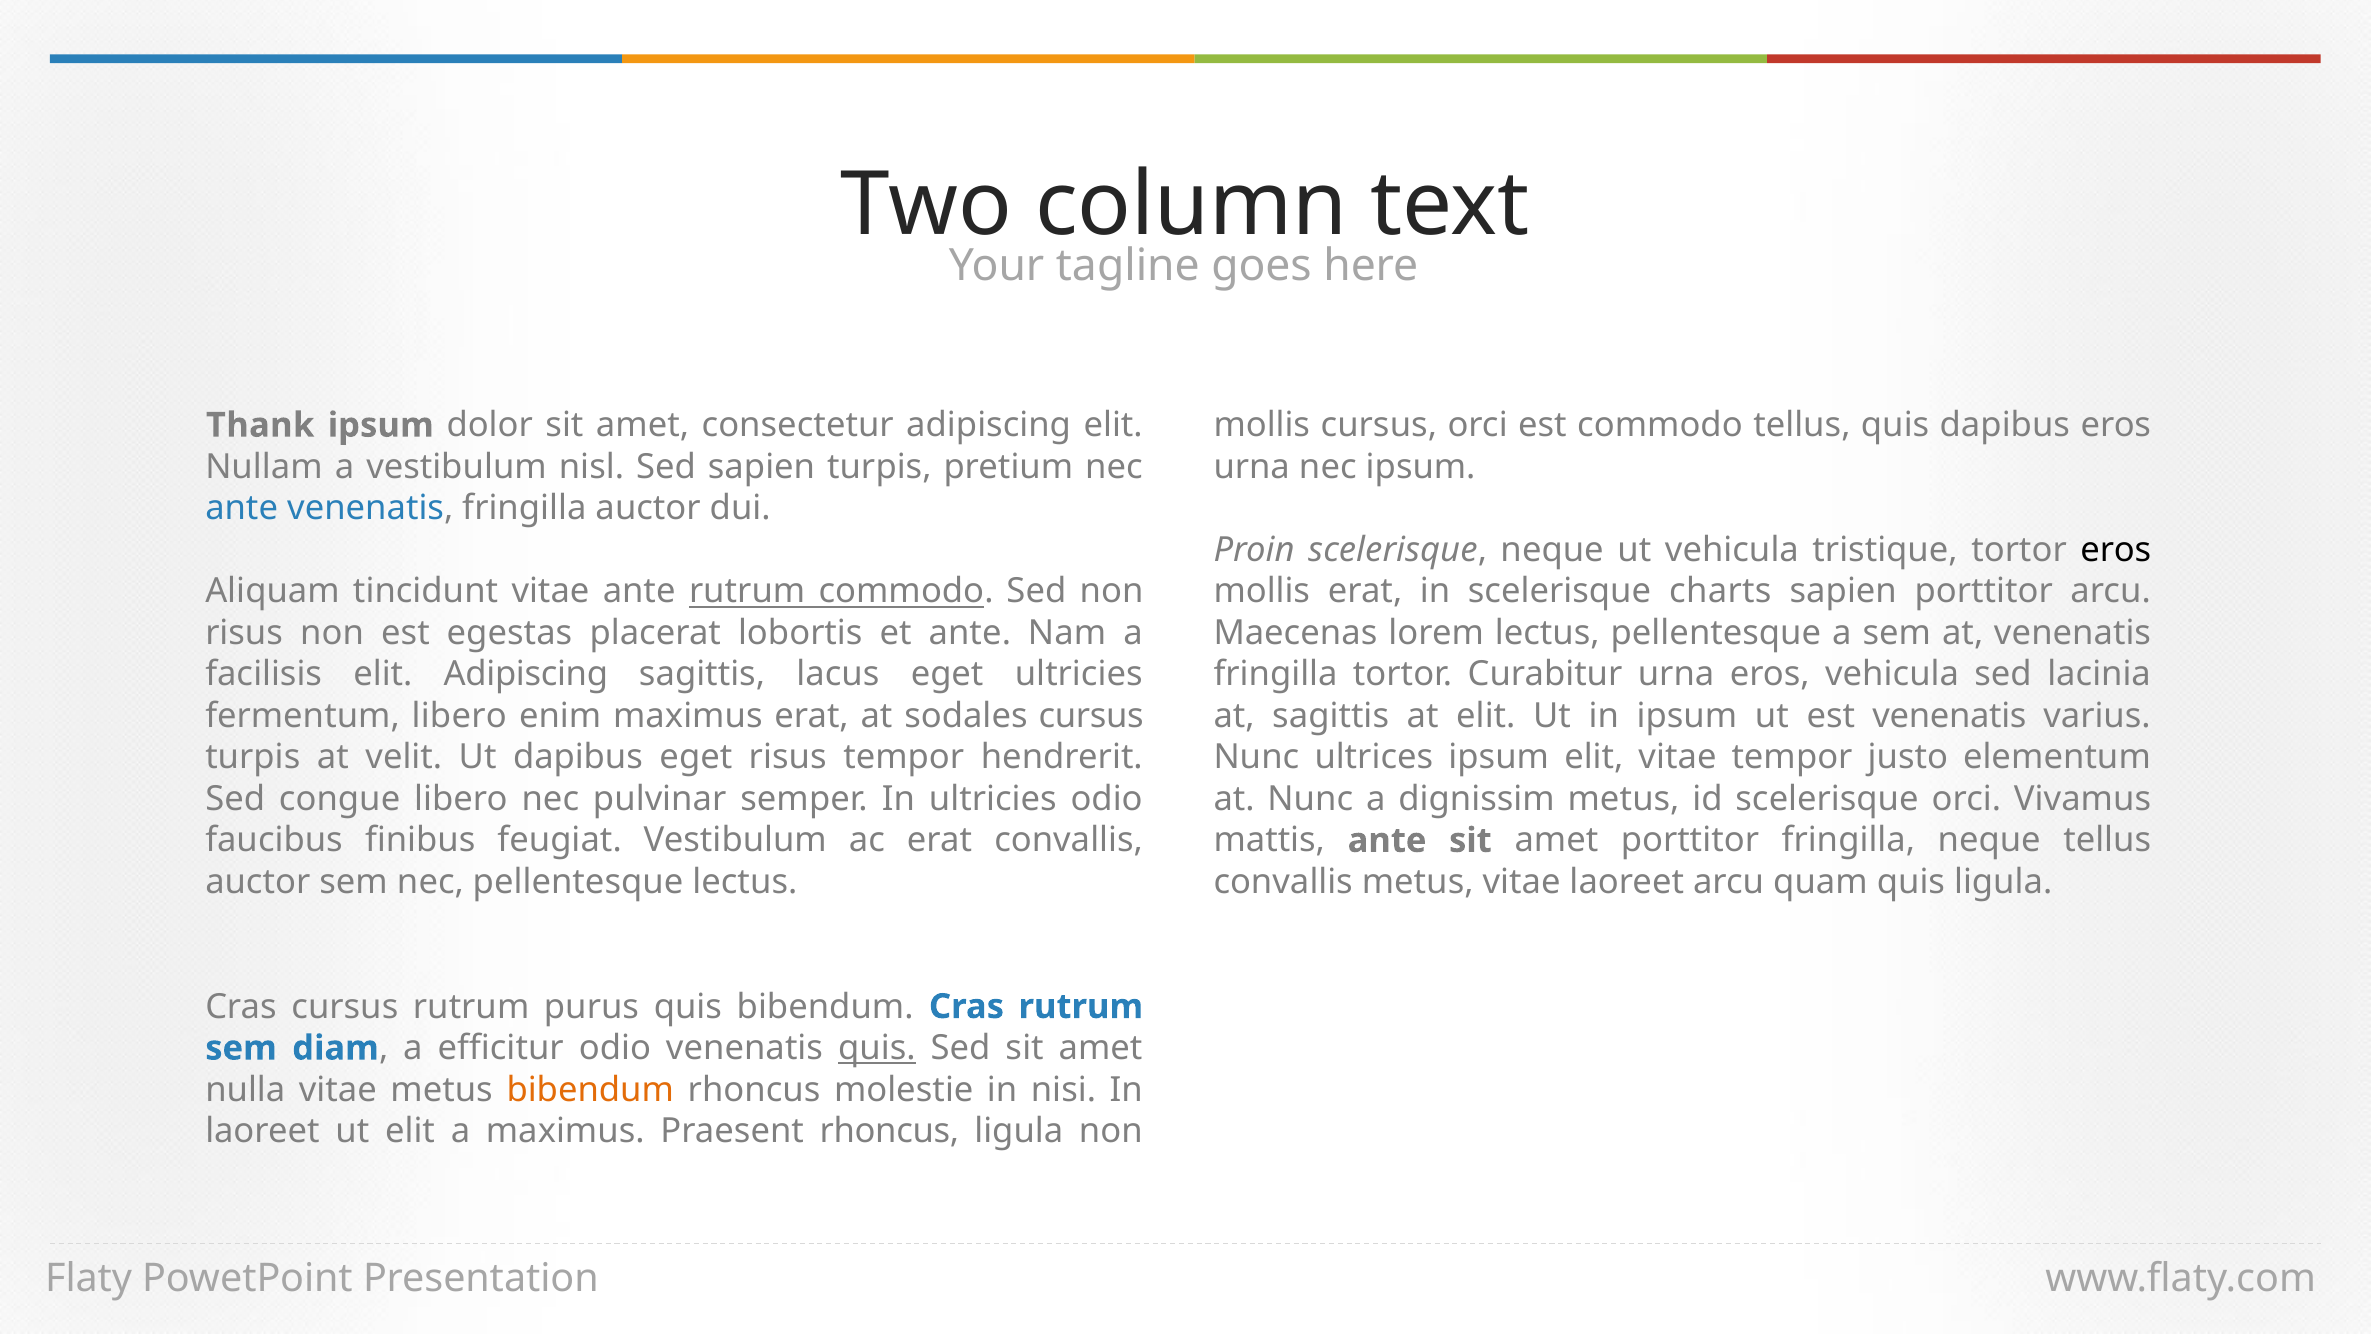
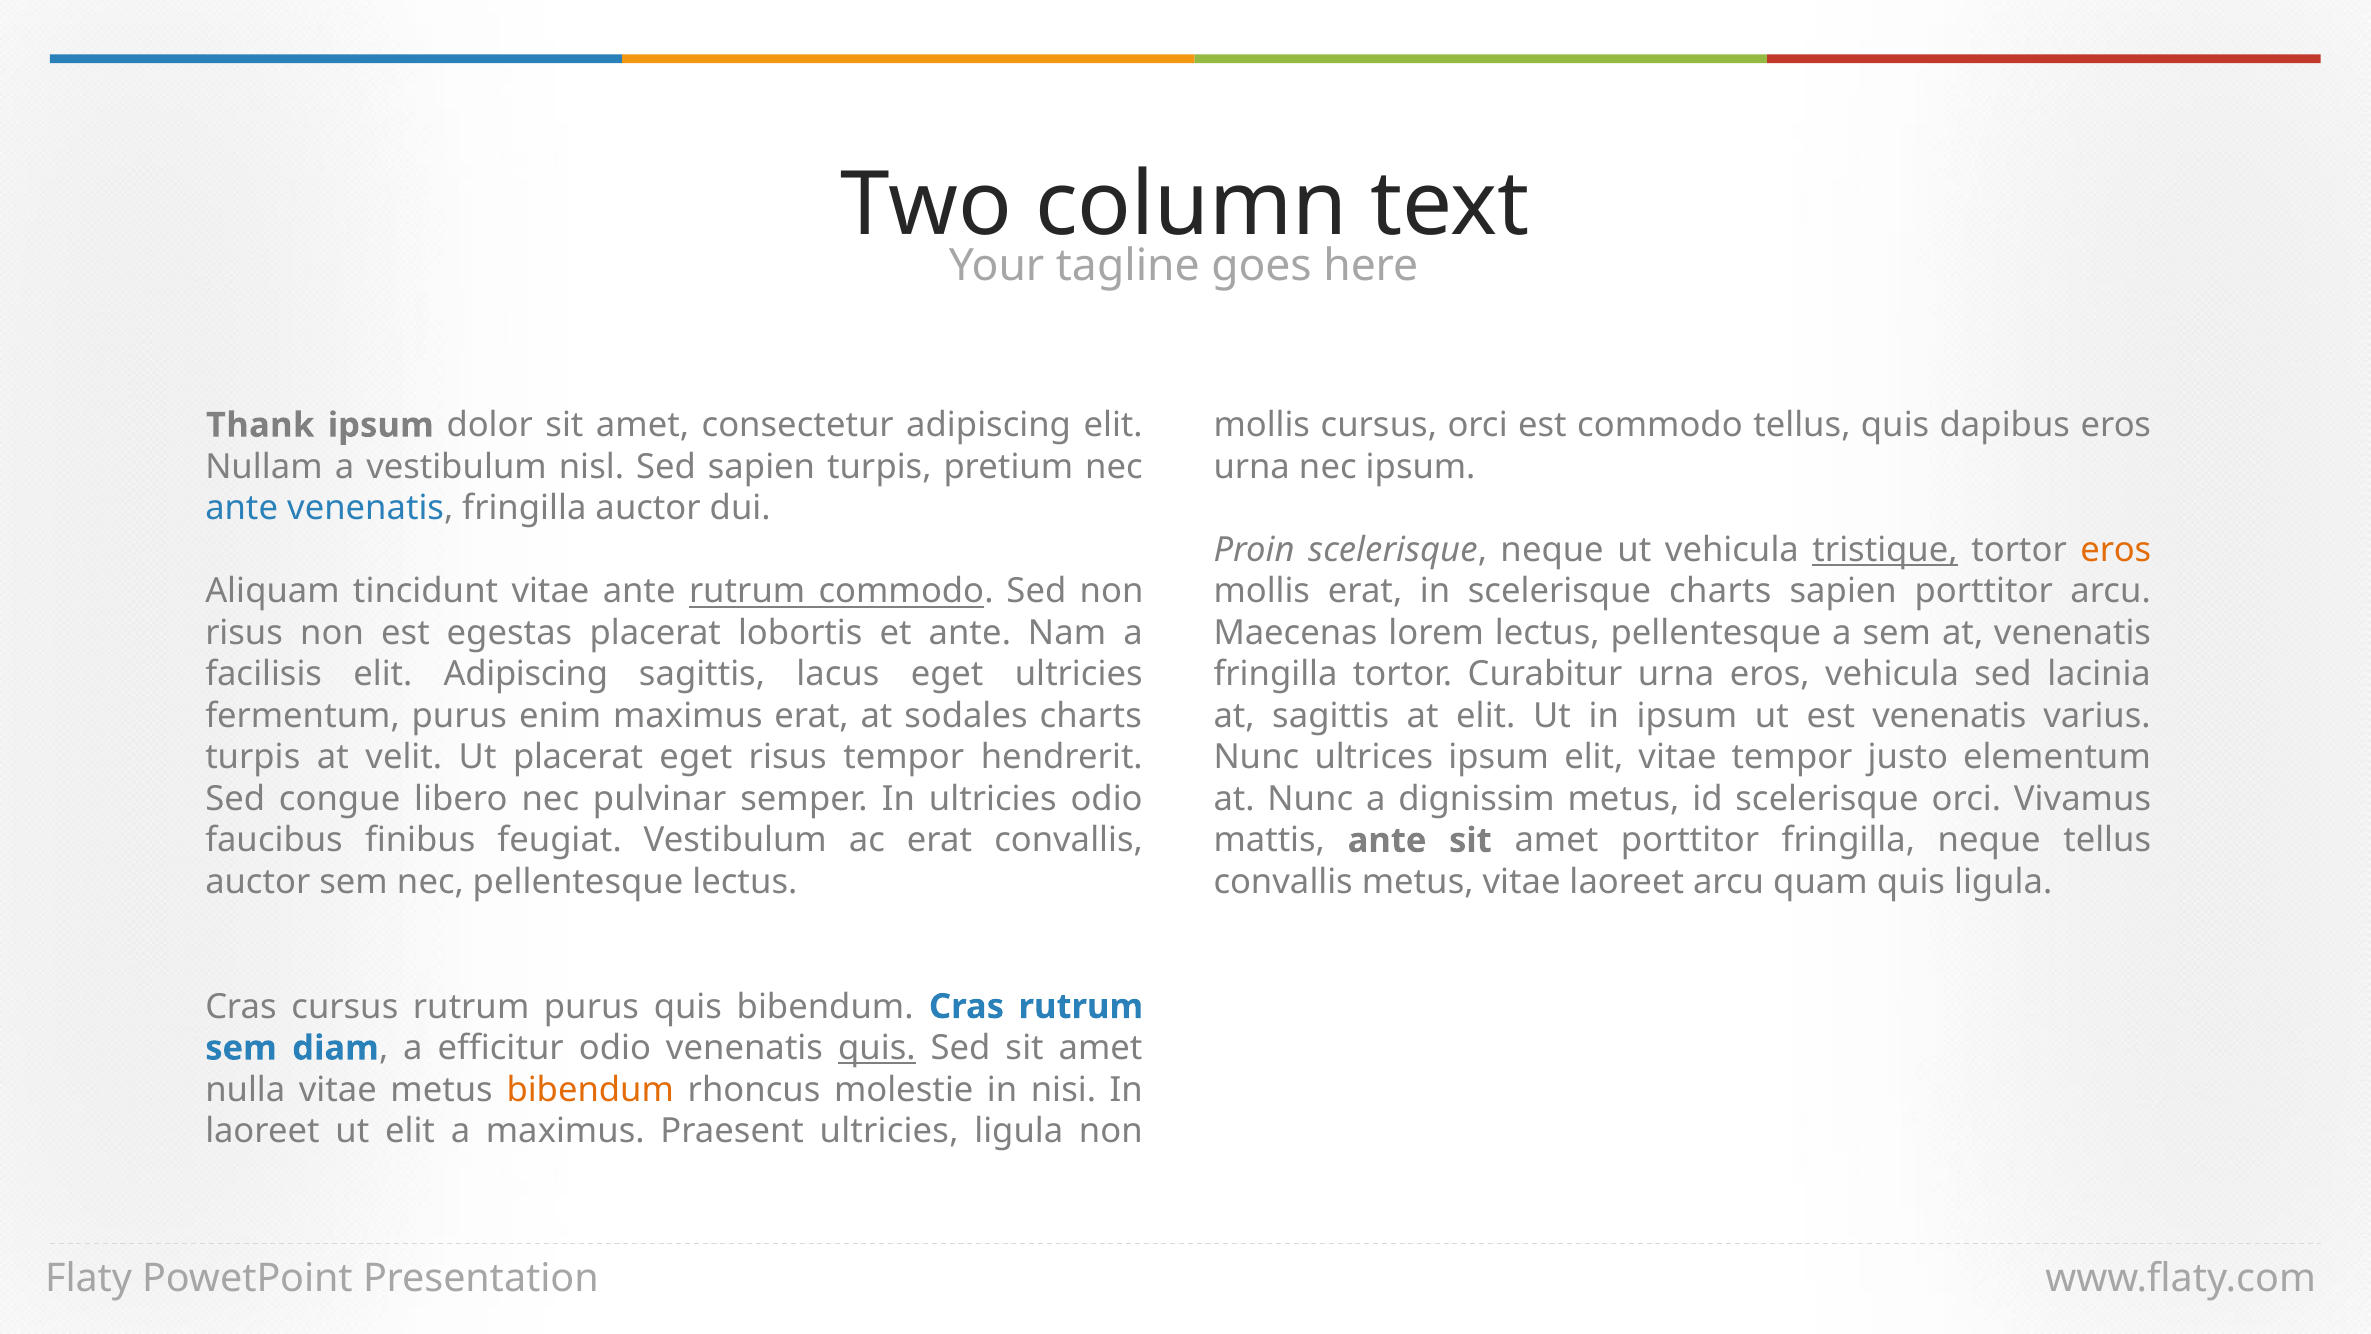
tristique underline: none -> present (1885, 550)
eros colour: black -> orange (2116, 550)
fermentum libero: libero -> purus (459, 716)
sodales cursus: cursus -> charts (1091, 716)
Ut dapibus: dapibus -> placerat (578, 757)
Praesent rhoncus: rhoncus -> ultricies (889, 1131)
